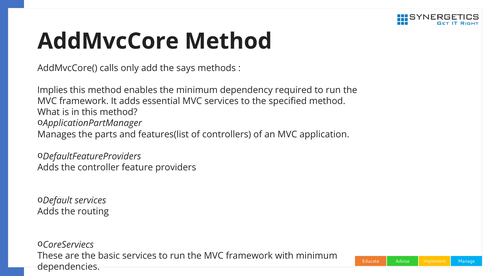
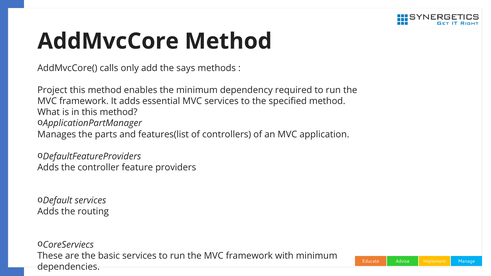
Implies: Implies -> Project (52, 90)
